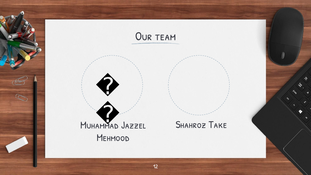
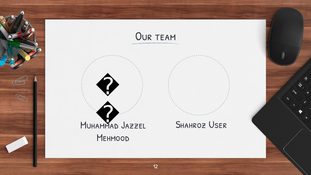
Take: Take -> User (218, 125)
